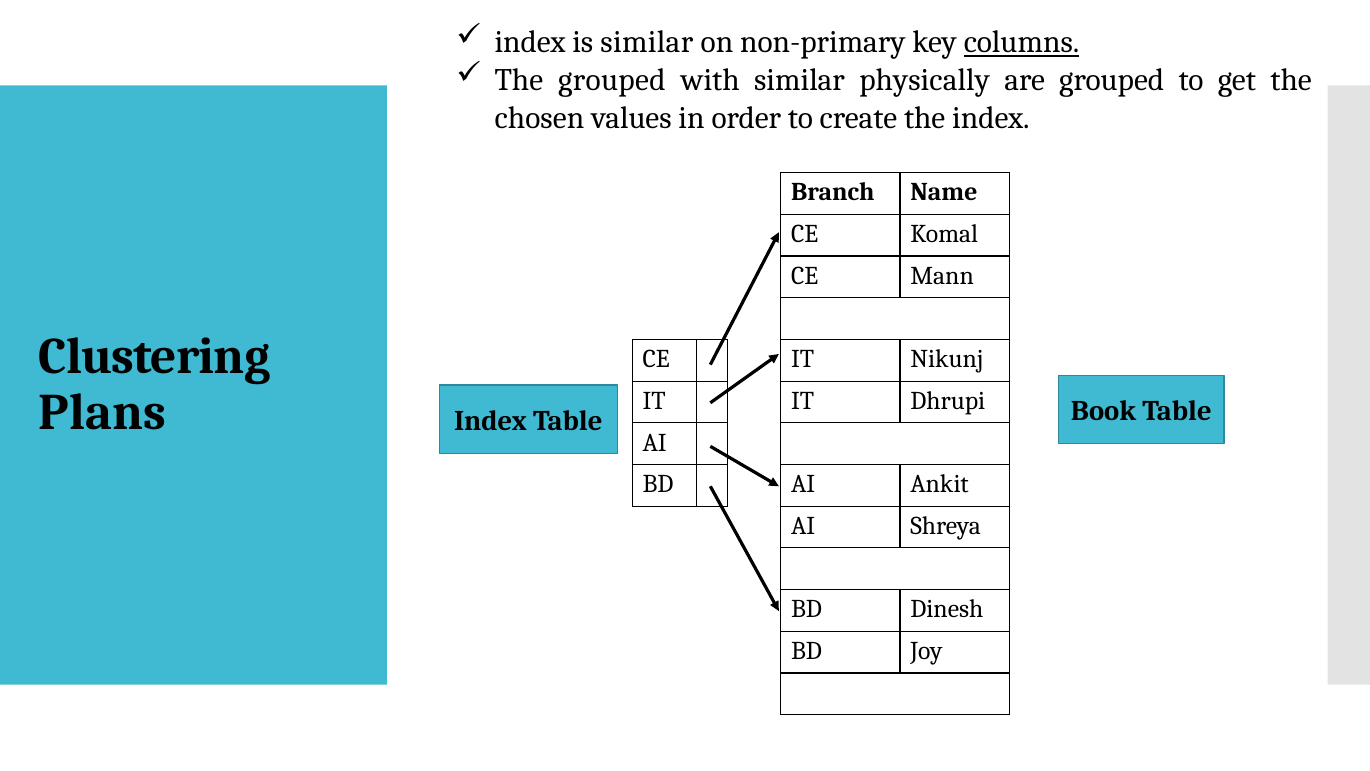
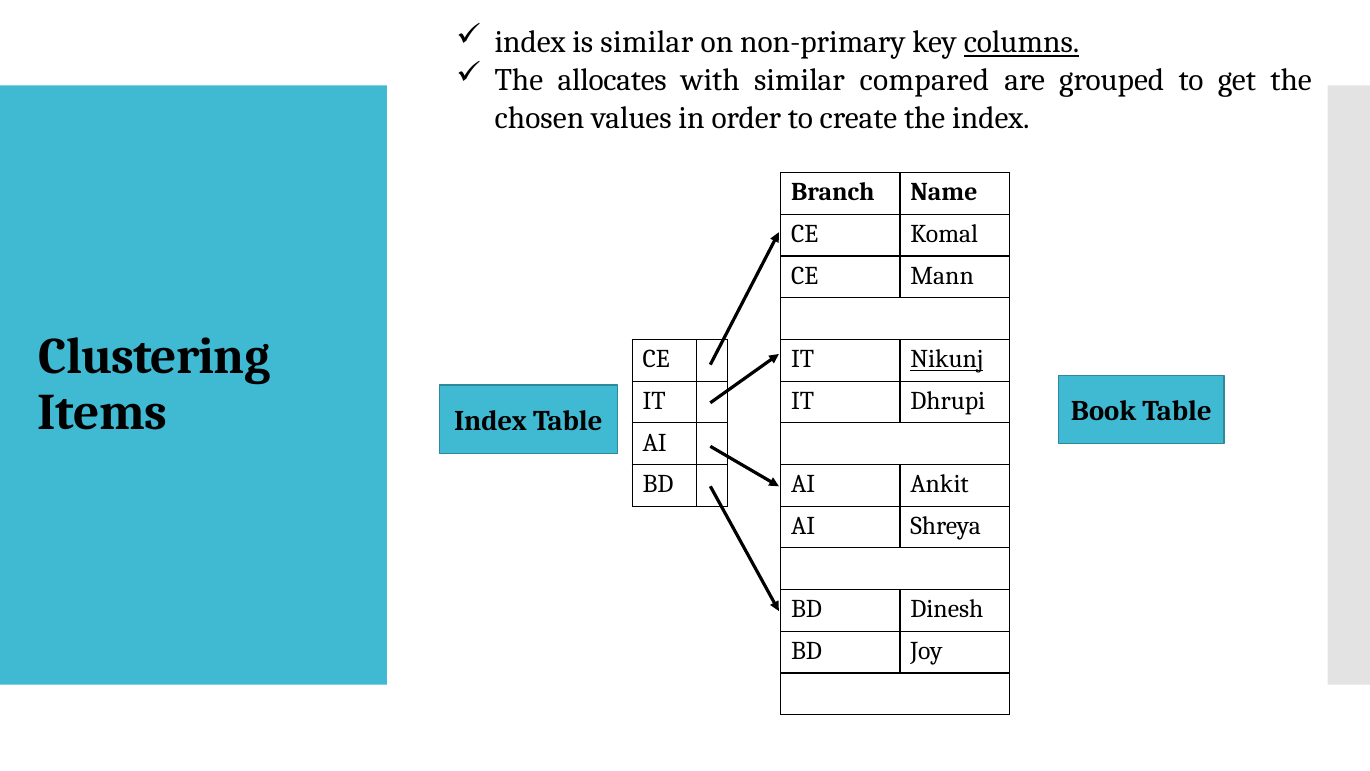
The grouped: grouped -> allocates (612, 80)
physically: physically -> compared (924, 80)
Nikunj underline: none -> present (947, 359)
Plans: Plans -> Items (103, 412)
